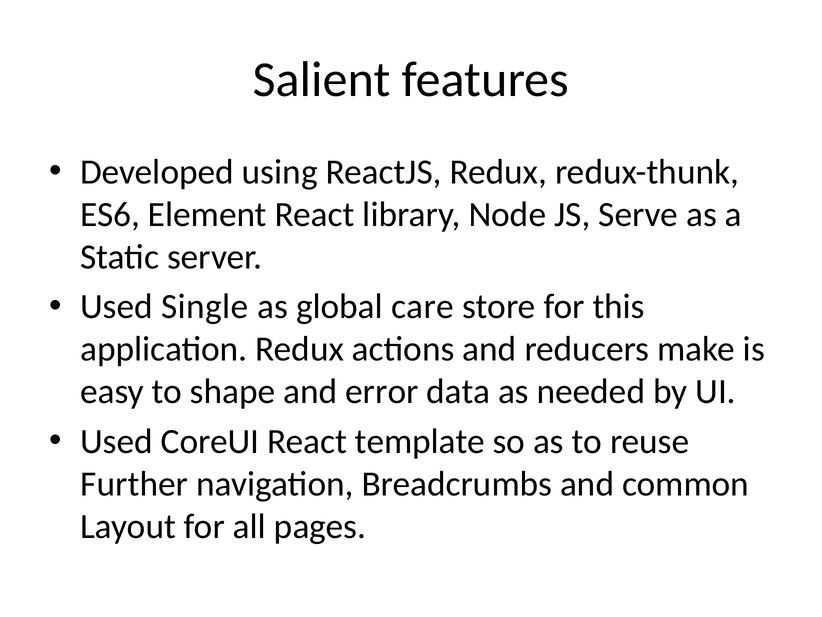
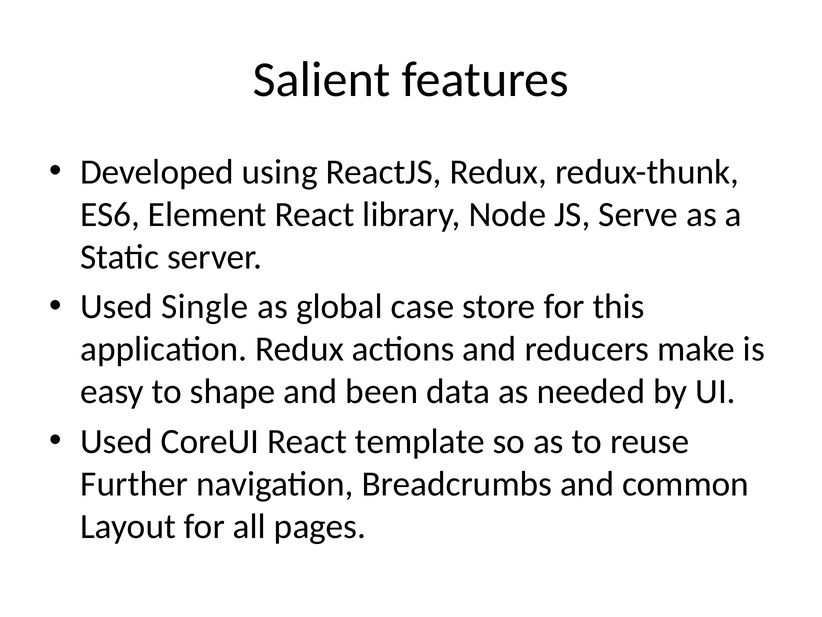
care: care -> case (423, 306)
error: error -> been (382, 391)
